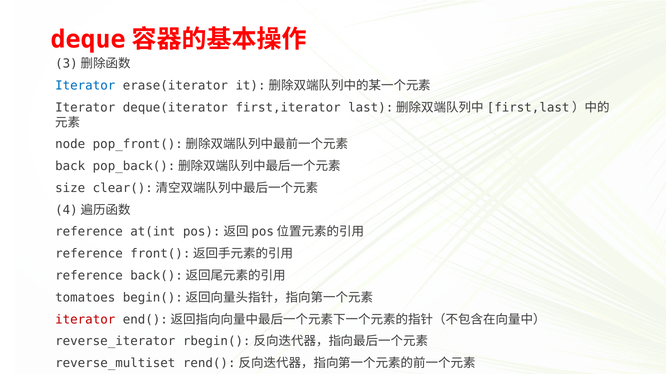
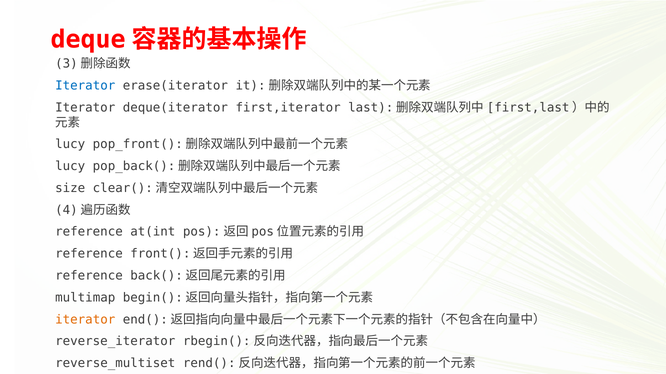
node: node -> lucy (70, 145)
back: back -> lucy (70, 166)
tomatoes: tomatoes -> multimap (85, 298)
iterator colour: red -> orange (85, 320)
